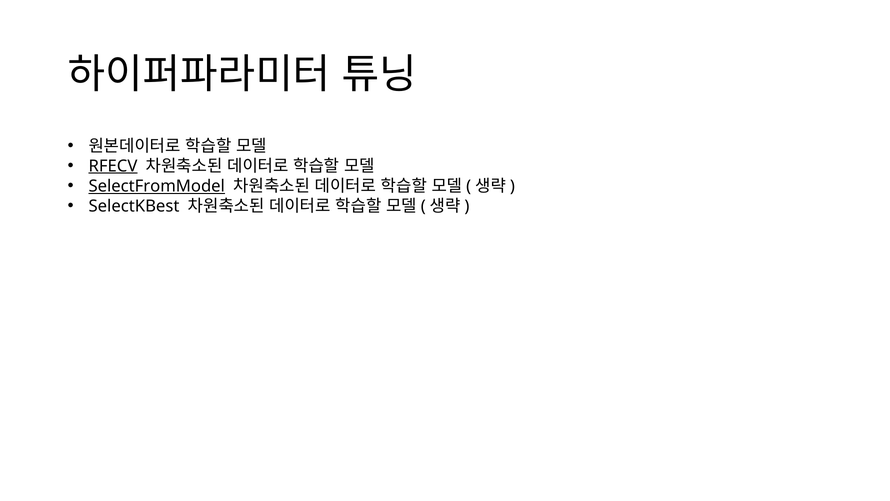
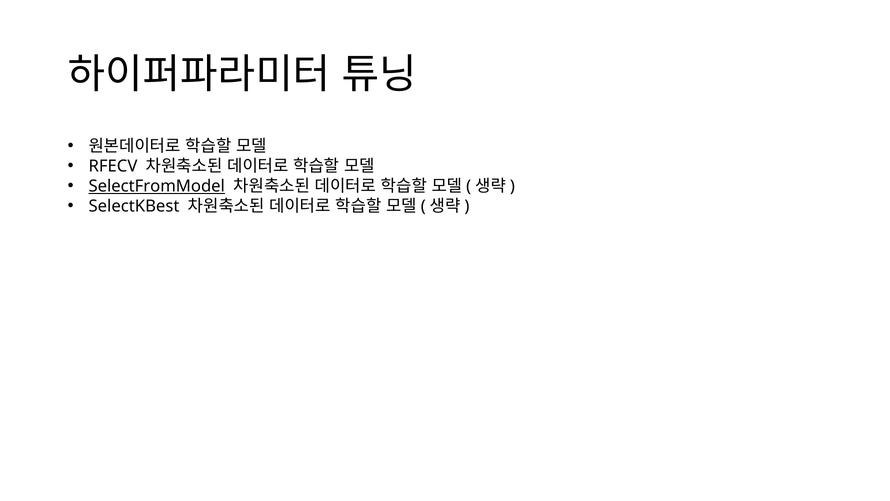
RFECV underline: present -> none (113, 166)
